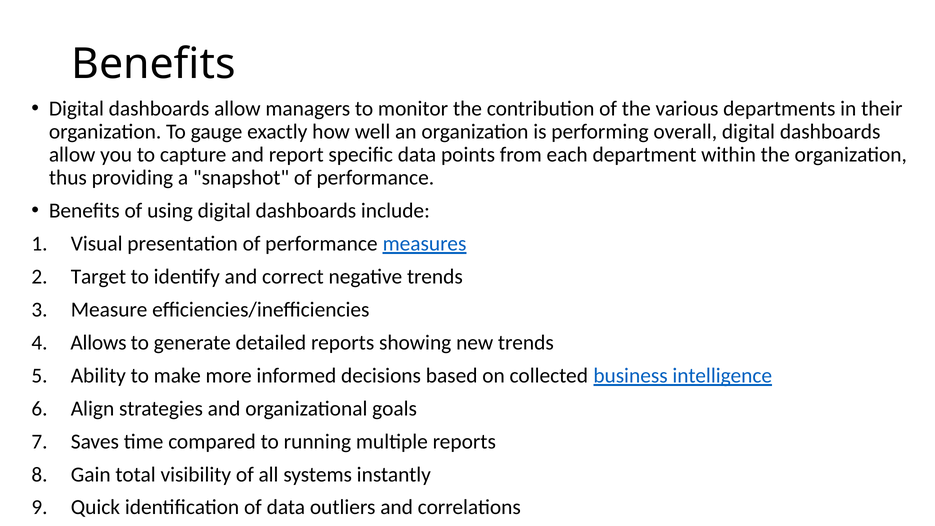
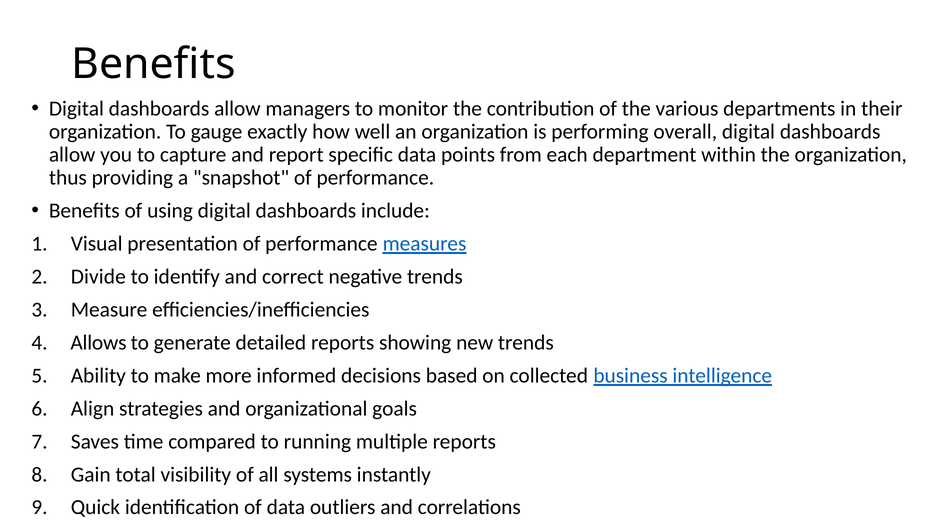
Target: Target -> Divide (98, 277)
